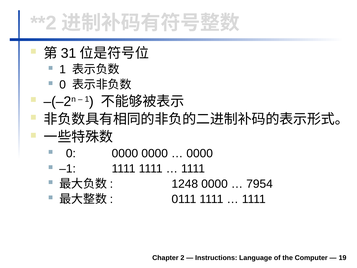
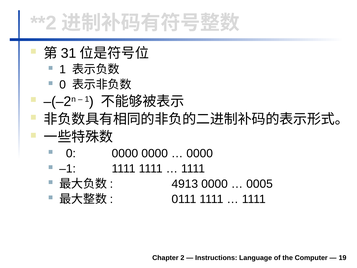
1248: 1248 -> 4913 (185, 184)
7954: 7954 -> 0005 (260, 184)
